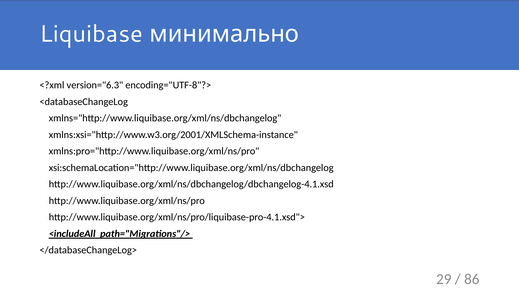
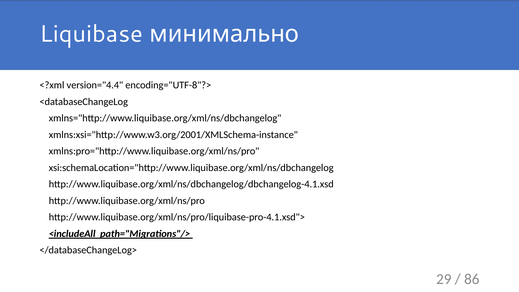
version="6.3: version="6.3 -> version="4.4 (95, 85)
